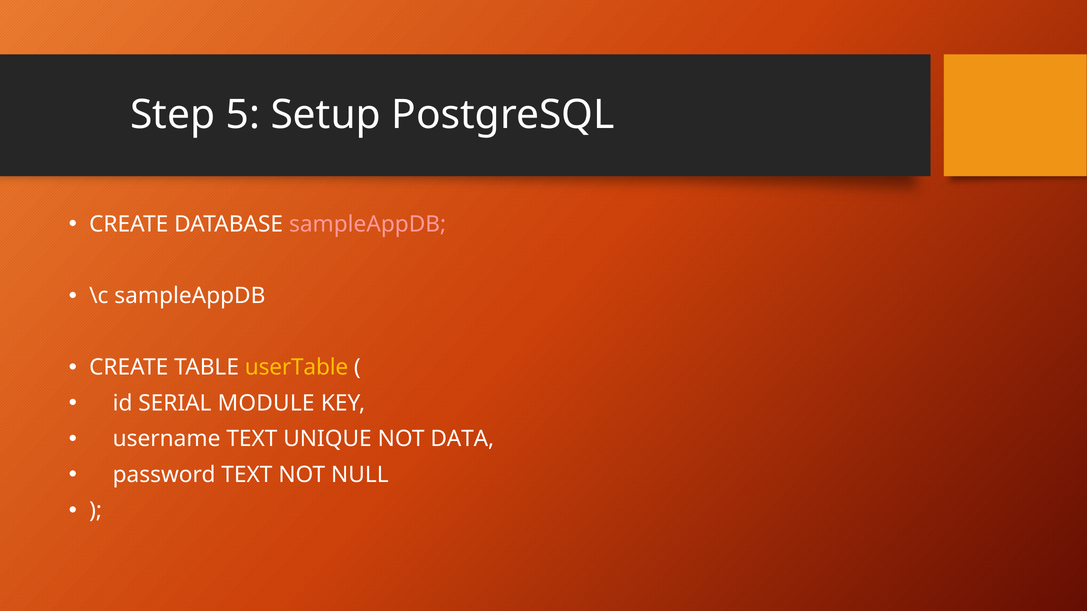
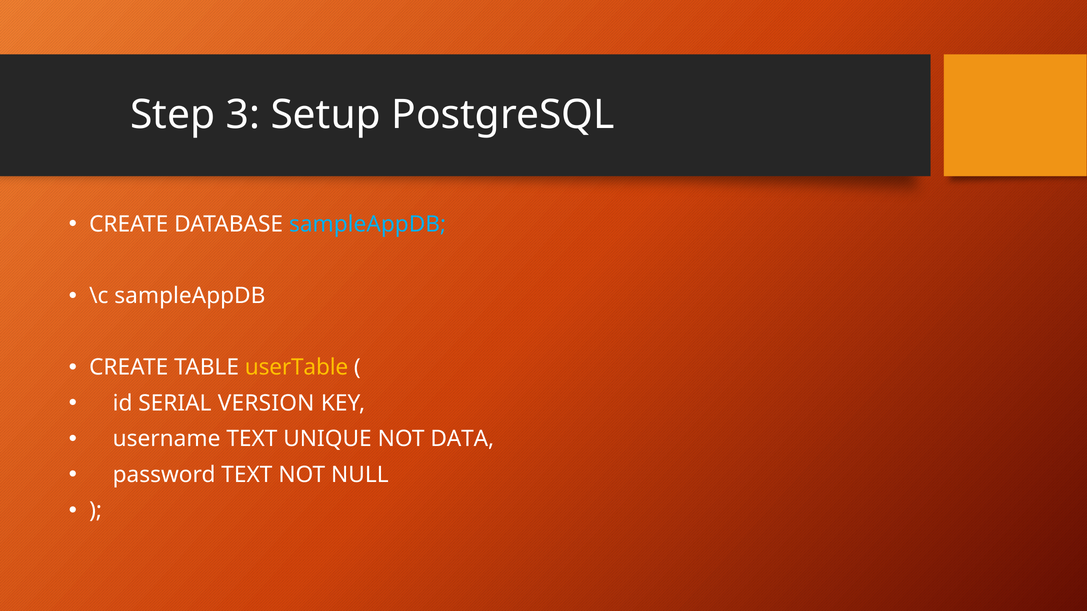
5: 5 -> 3 (243, 115)
sampleAppDB colour: pink -> light blue (368, 225)
MODULE: MODULE -> VERSION (266, 403)
